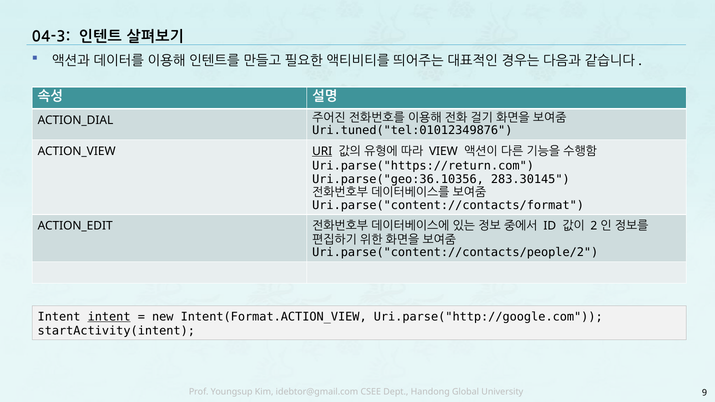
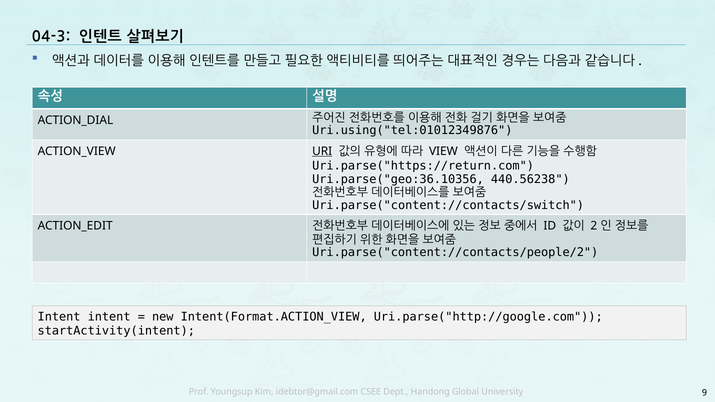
Uri.tuned("tel:01012349876: Uri.tuned("tel:01012349876 -> Uri.using("tel:01012349876 (412, 130)
283.30145: 283.30145 -> 440.56238 (530, 180)
Uri.parse("content://contacts/format: Uri.parse("content://contacts/format -> Uri.parse("content://contacts/switch (448, 205)
intent underline: present -> none (109, 317)
